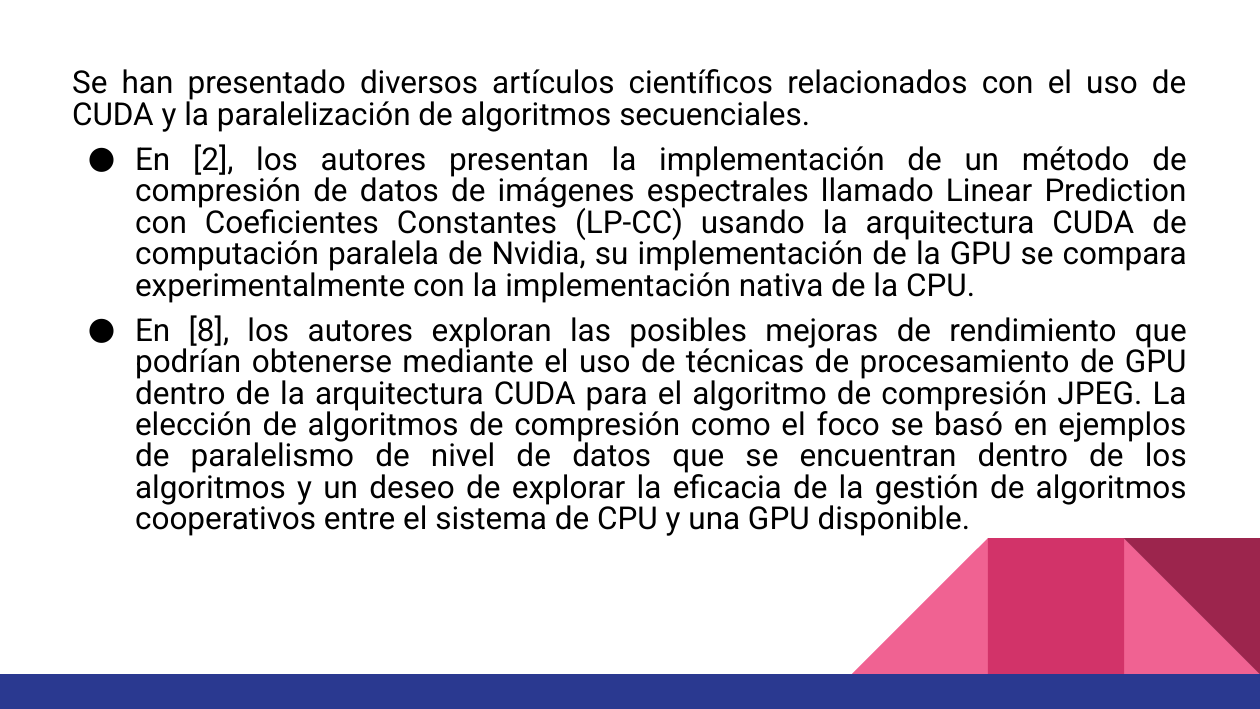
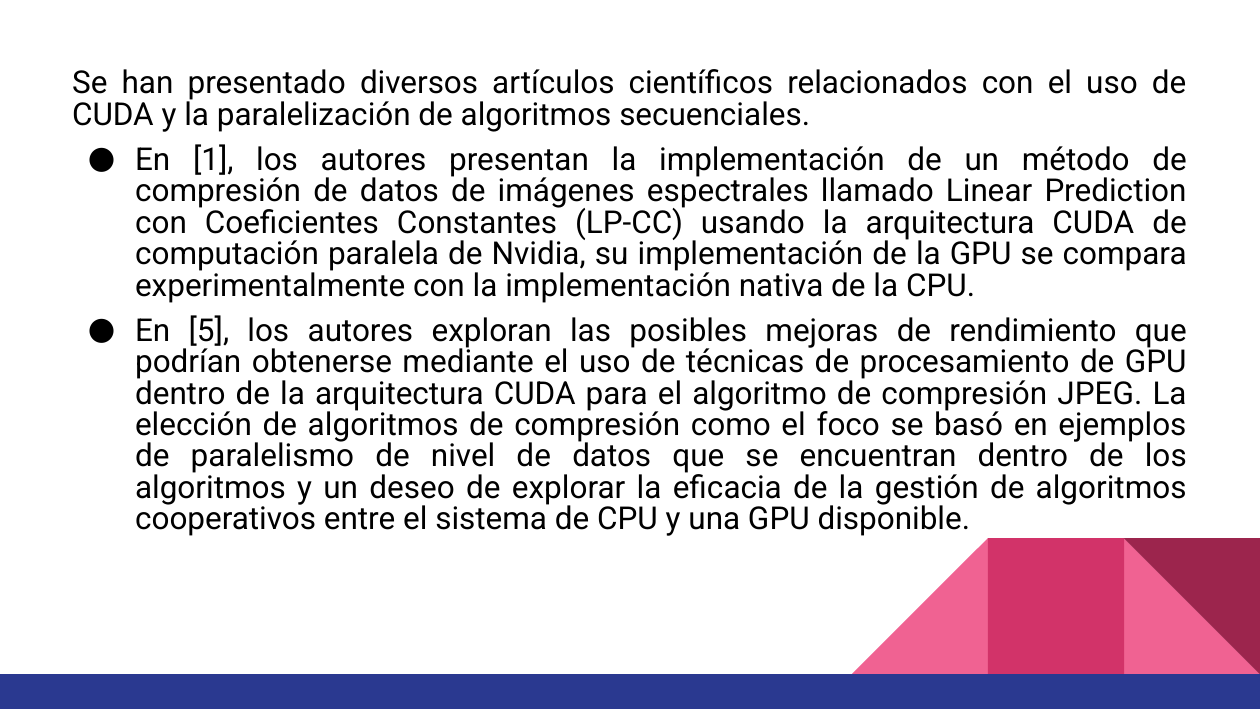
2: 2 -> 1 (213, 160)
8: 8 -> 5 (209, 331)
